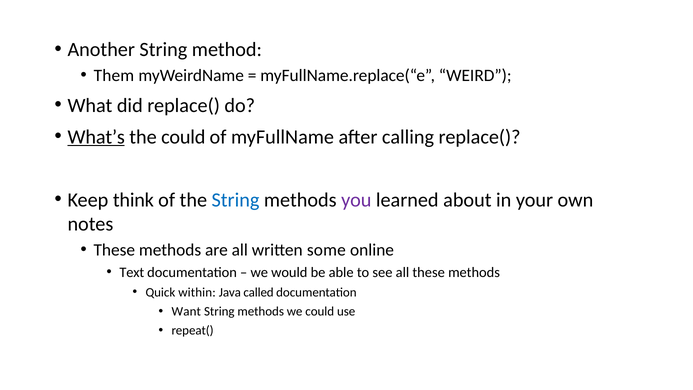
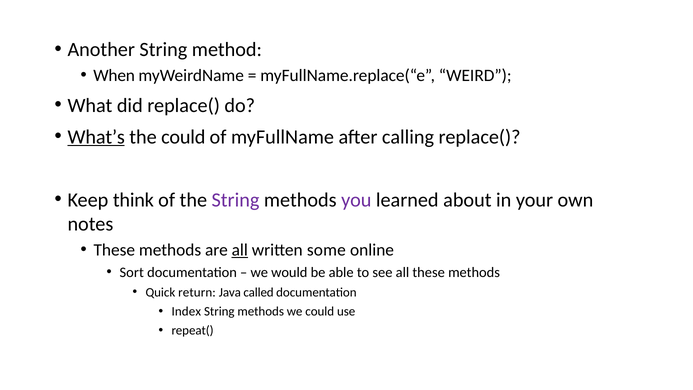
Them: Them -> When (114, 75)
String colour: blue -> purple (235, 200)
all underline: none -> present (240, 250)
Text: Text -> Sort (132, 272)
within: within -> return (197, 292)
Want: Want -> Index (186, 311)
